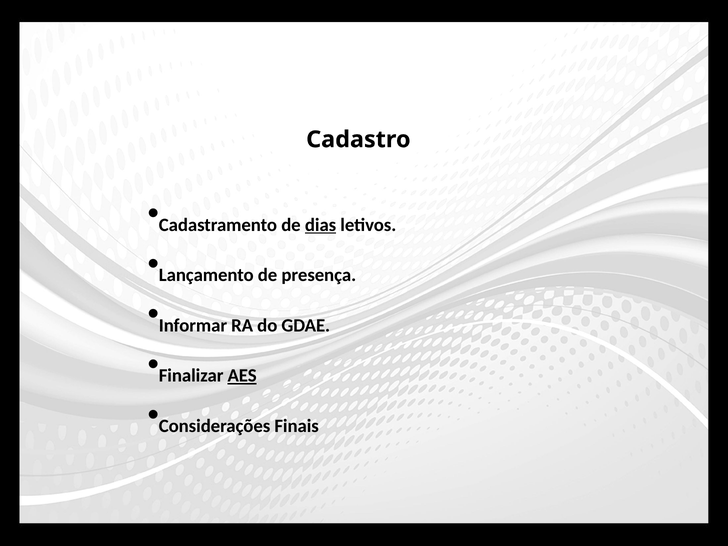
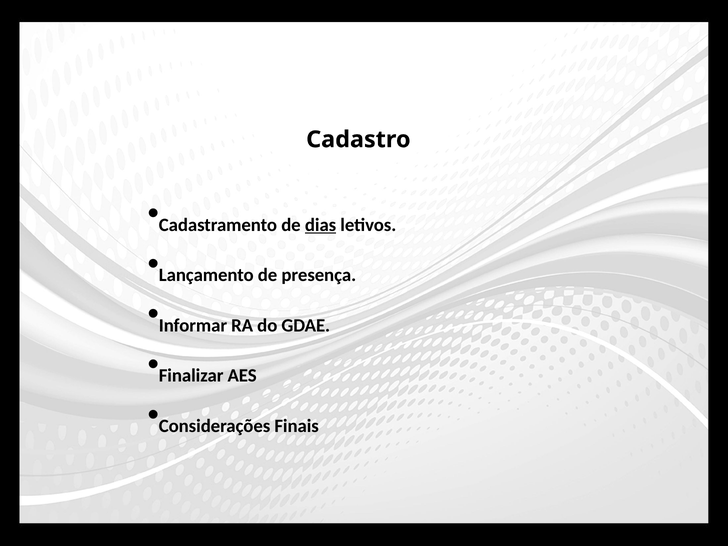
AES underline: present -> none (242, 376)
